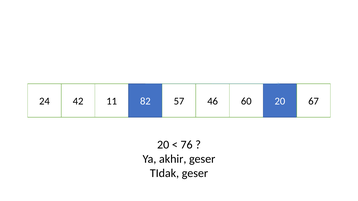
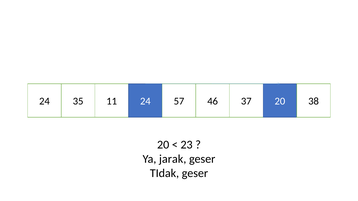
42: 42 -> 35 (78, 101)
11 82: 82 -> 24 (145, 101)
60: 60 -> 37 (246, 101)
67: 67 -> 38 (314, 101)
76: 76 -> 23 (187, 145)
akhir: akhir -> jarak (173, 159)
